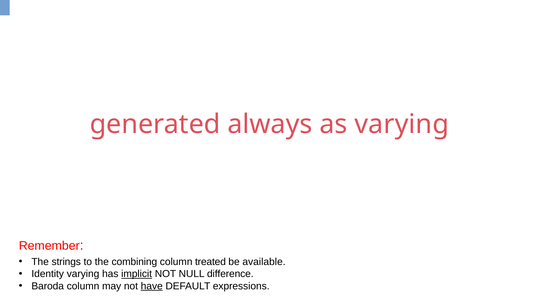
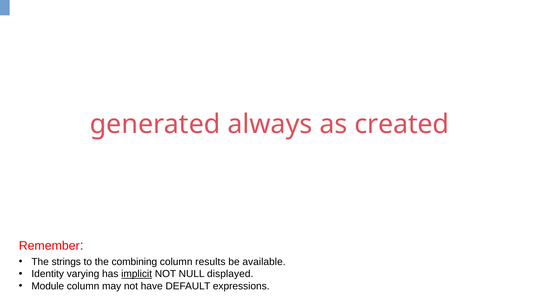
as varying: varying -> created (402, 124)
treated: treated -> results (210, 262)
difference: difference -> displayed (230, 274)
Baroda: Baroda -> Module (48, 286)
have underline: present -> none (152, 286)
